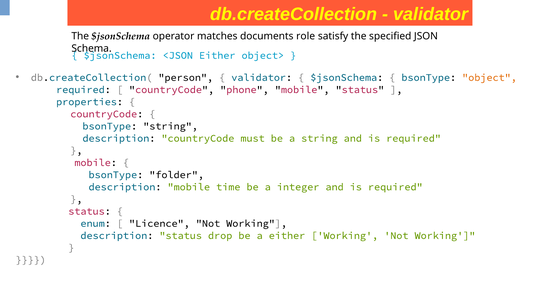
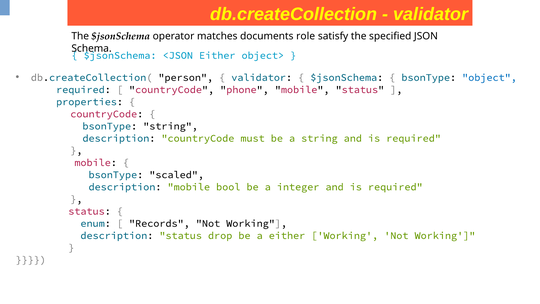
object colour: orange -> blue (489, 77)
folder: folder -> scaled (177, 175)
time: time -> bool (228, 187)
Licence: Licence -> Records (159, 223)
